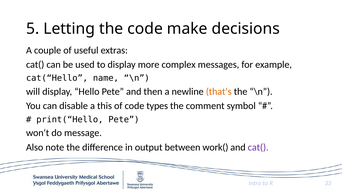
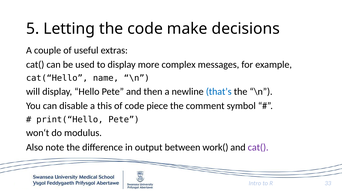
that’s colour: orange -> blue (219, 92)
types: types -> piece (157, 106)
message: message -> modulus (83, 133)
